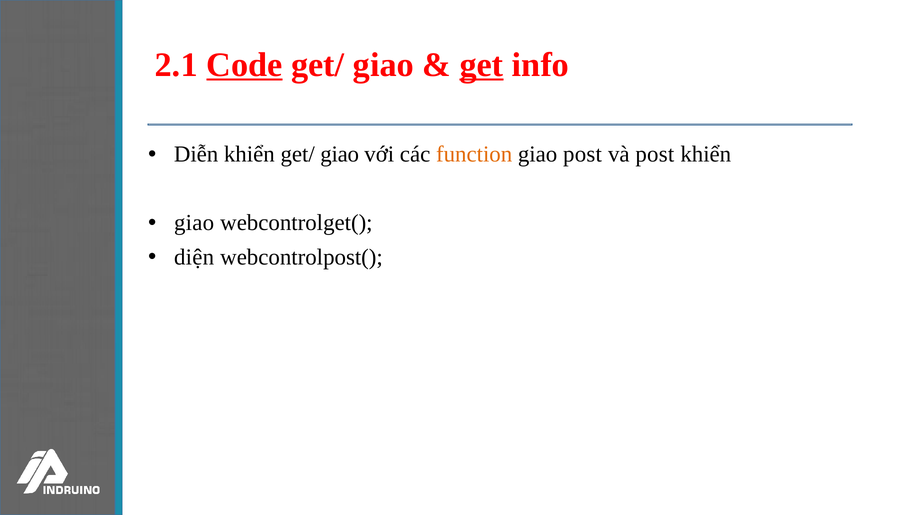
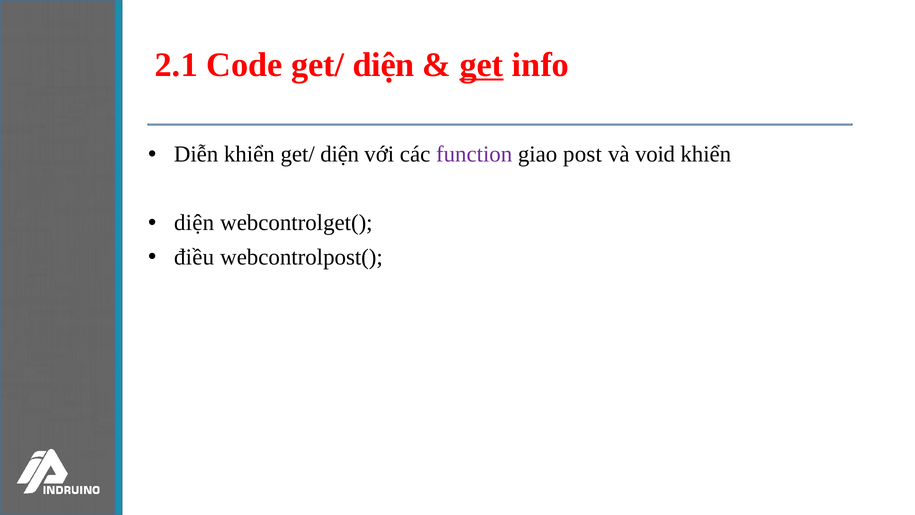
Code underline: present -> none (244, 65)
giao: giao -> diện (384, 65)
khiển get/ giao: giao -> diện (340, 154)
function colour: orange -> purple (474, 154)
và post: post -> void (655, 154)
giao: giao -> diện (194, 223)
diện: diện -> điều (194, 257)
